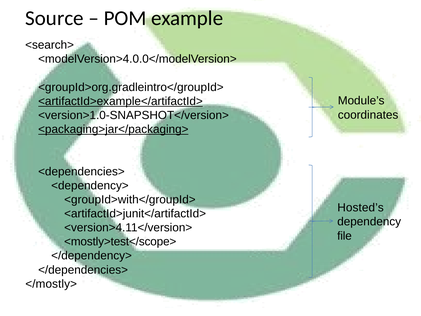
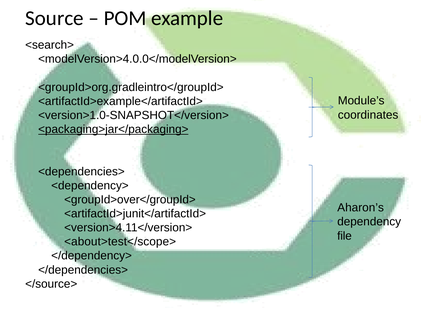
<artifactId>example</artifactId> underline: present -> none (120, 101)
<groupId>with</groupId>: <groupId>with</groupId> -> <groupId>over</groupId> (130, 199)
Hosted’s: Hosted’s -> Aharon’s (361, 208)
<mostly>test</scope>: <mostly>test</scope> -> <about>test</scope> (120, 242)
</mostly>: </mostly> -> </source> (51, 284)
